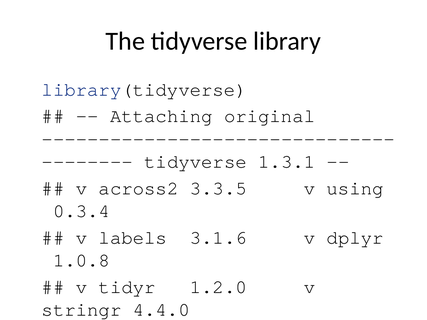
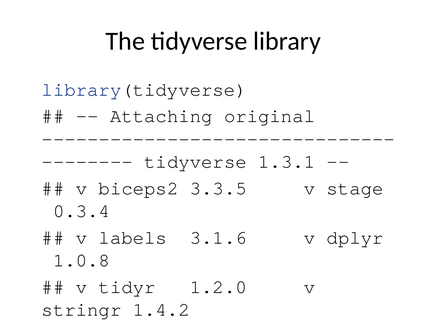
across2: across2 -> biceps2 (139, 188)
using: using -> stage (355, 188)
4.4.0: 4.4.0 -> 1.4.2 (161, 310)
